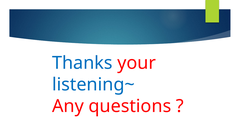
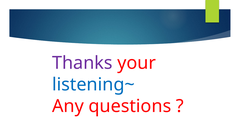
Thanks colour: blue -> purple (82, 63)
